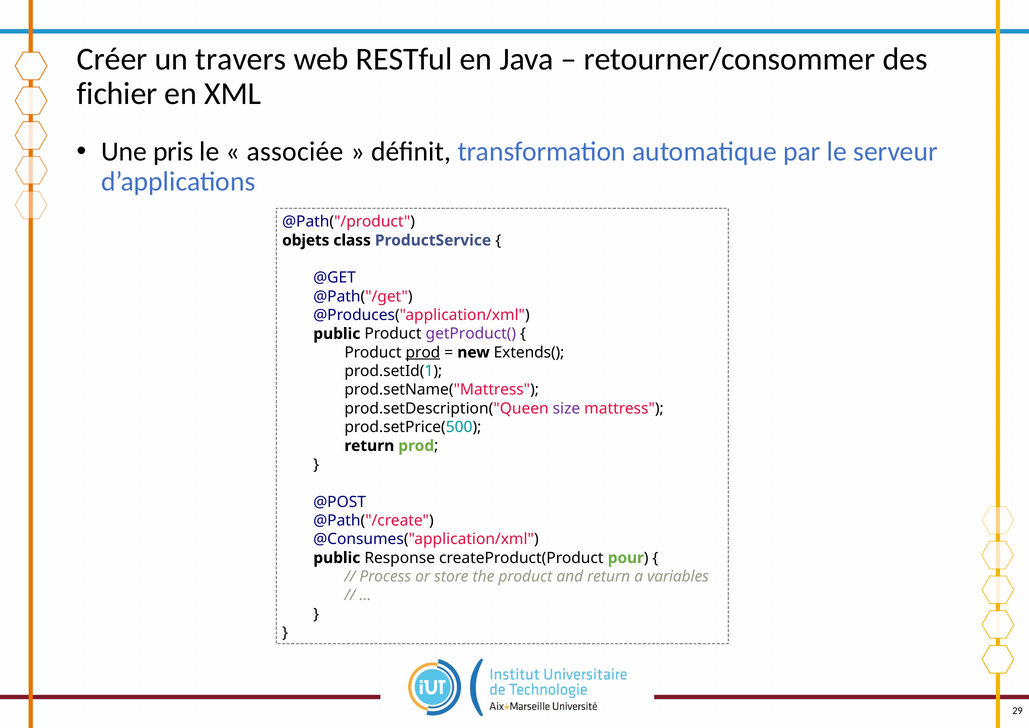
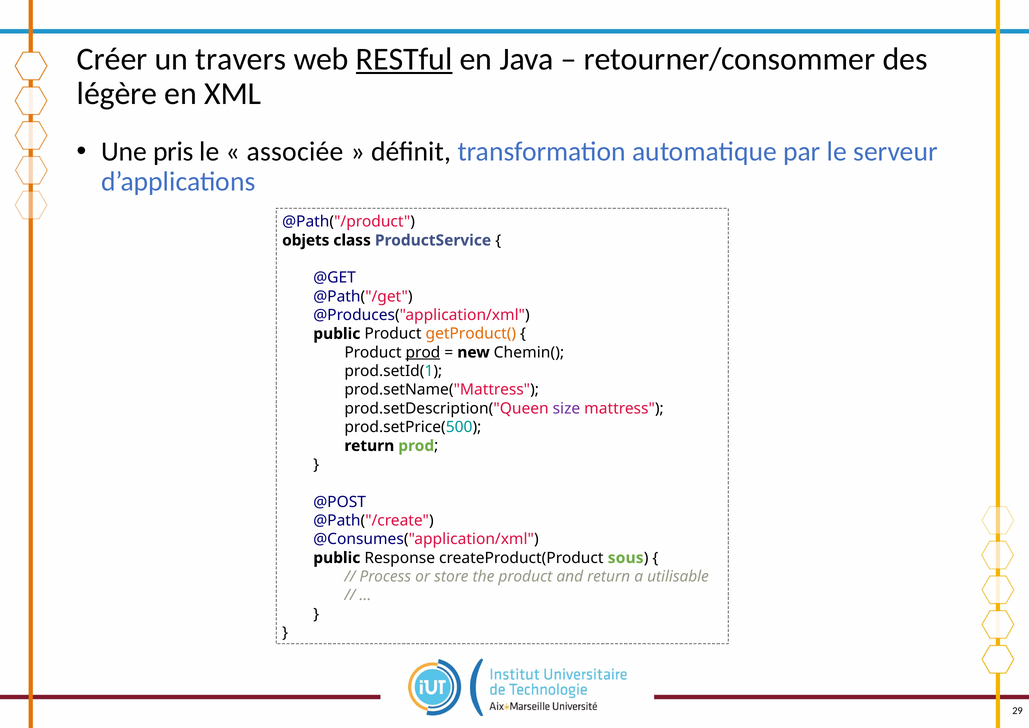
RESTful underline: none -> present (404, 59)
fichier: fichier -> légère (117, 94)
getProduct( colour: purple -> orange (471, 334)
Extends(: Extends( -> Chemin( (529, 352)
pour: pour -> sous (626, 558)
variables: variables -> utilisable (678, 576)
